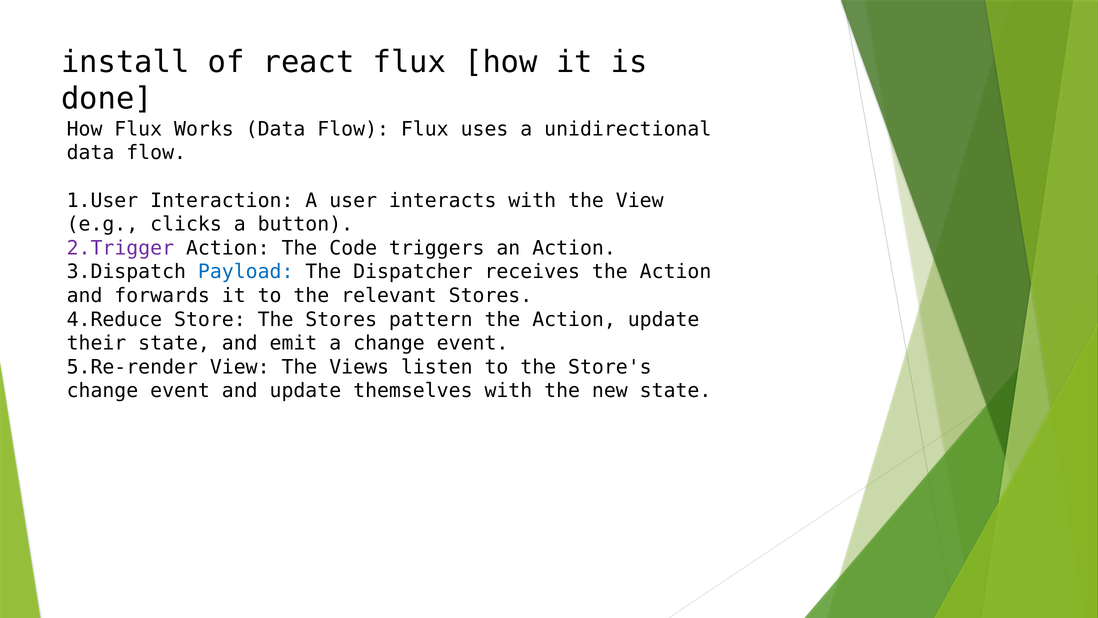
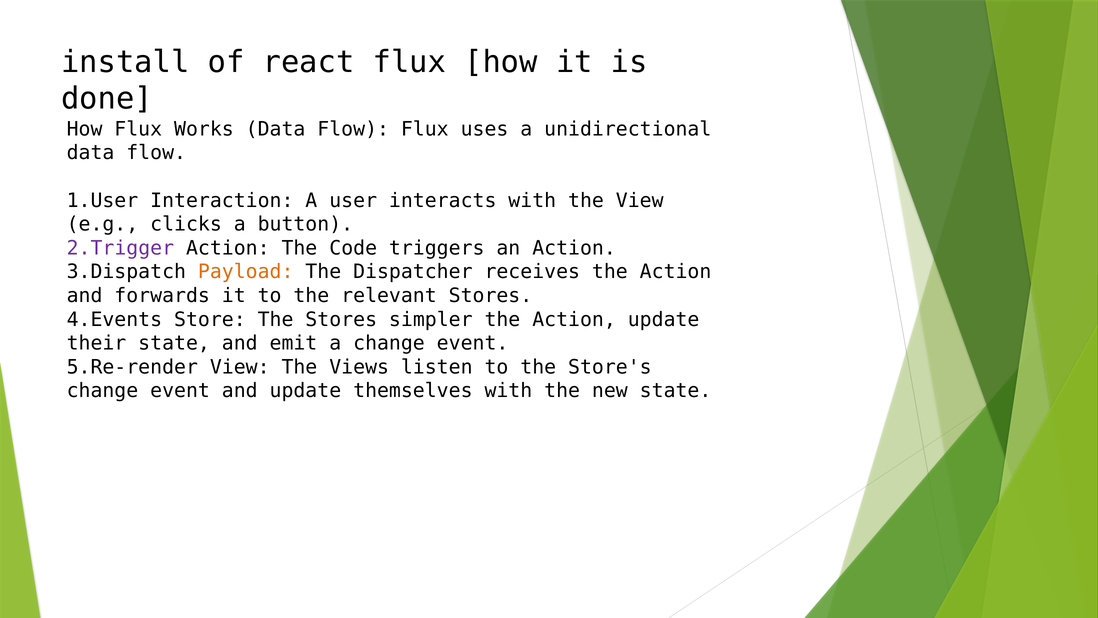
Payload colour: blue -> orange (246, 272)
4.Reduce: 4.Reduce -> 4.Events (114, 319)
pattern: pattern -> simpler (431, 319)
